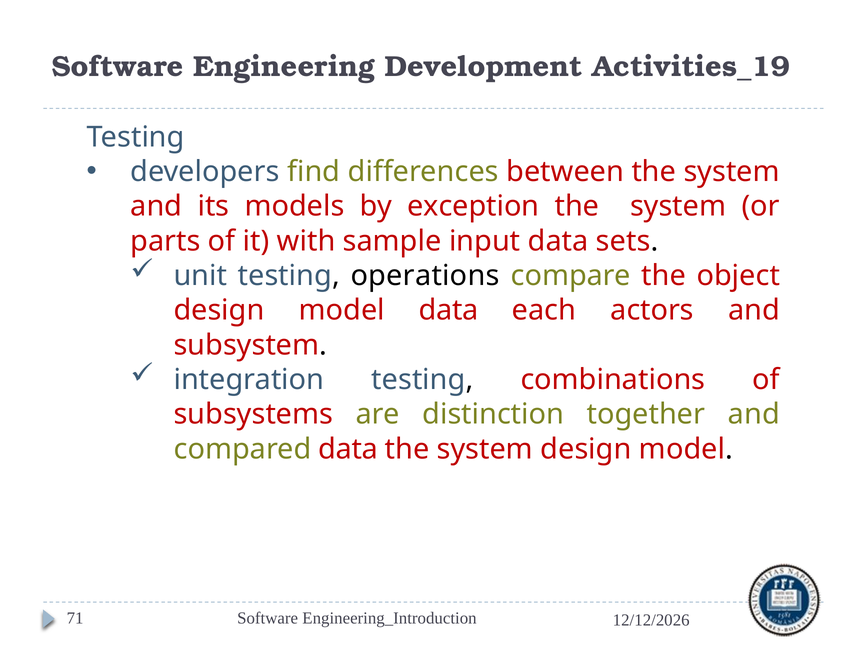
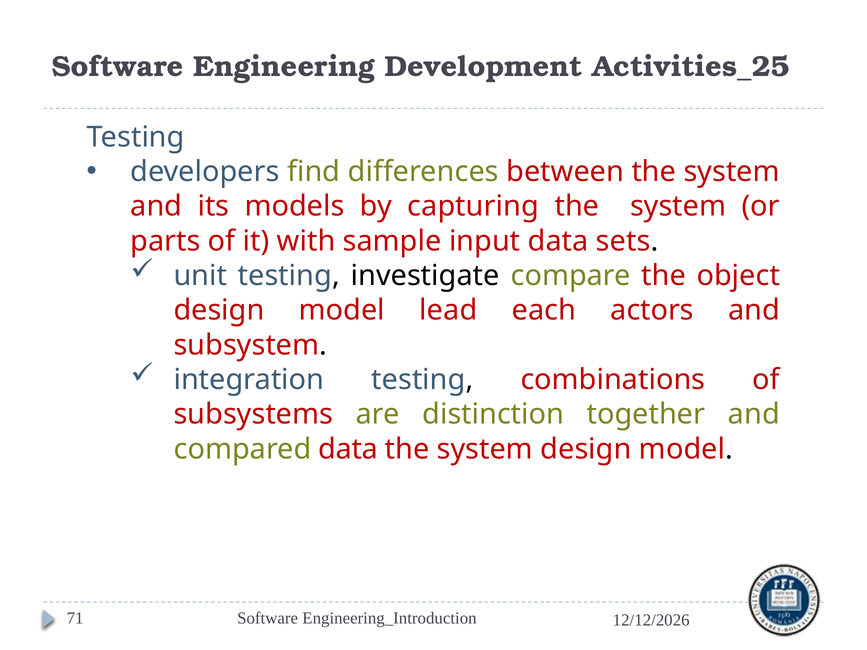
Activities_19: Activities_19 -> Activities_25 (691, 67)
exception: exception -> capturing (473, 206)
operations: operations -> investigate (425, 276)
model data: data -> lead (448, 310)
